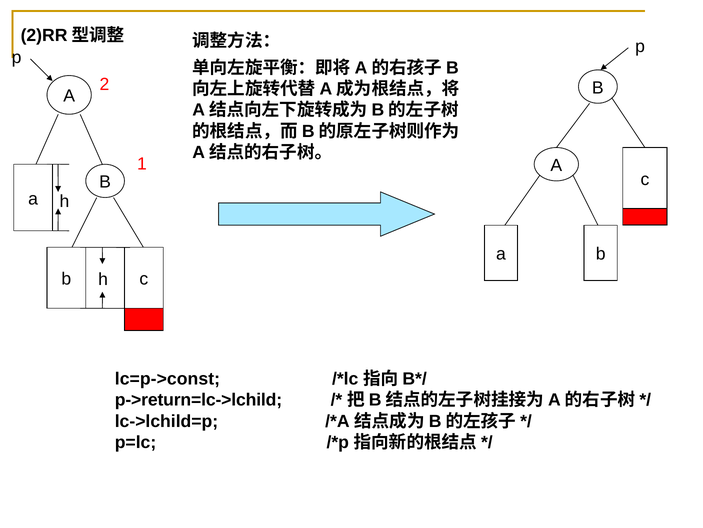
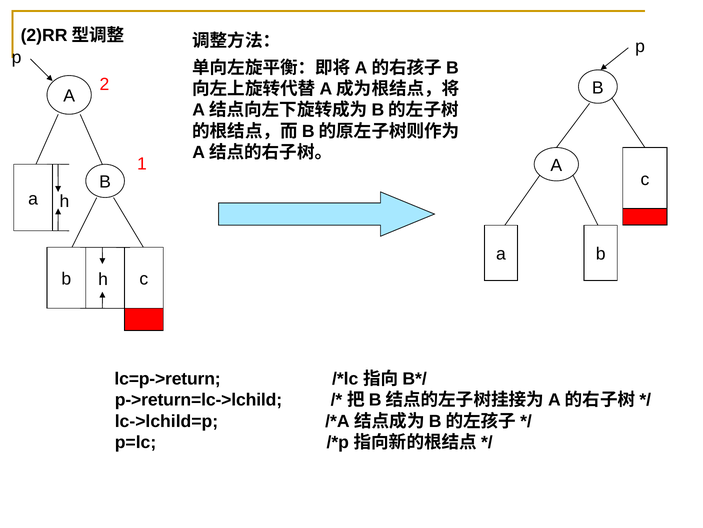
lc=p->const: lc=p->const -> lc=p->return (168, 378)
